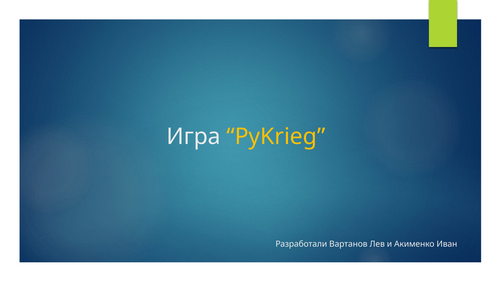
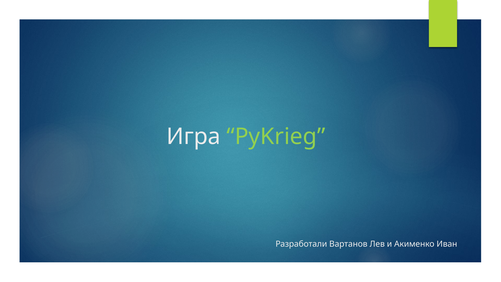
PyKrieg colour: yellow -> light green (276, 137)
